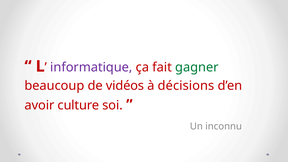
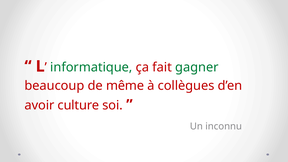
informatique colour: purple -> green (91, 67)
vidéos: vidéos -> même (125, 86)
décisions: décisions -> collègues (186, 86)
